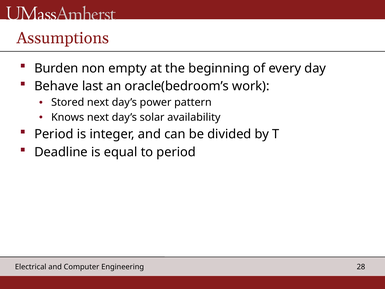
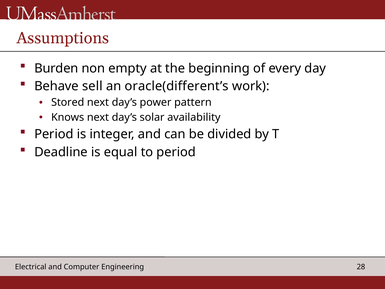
last: last -> sell (92, 86)
oracle(bedroom’s: oracle(bedroom’s -> oracle(different’s (177, 86)
